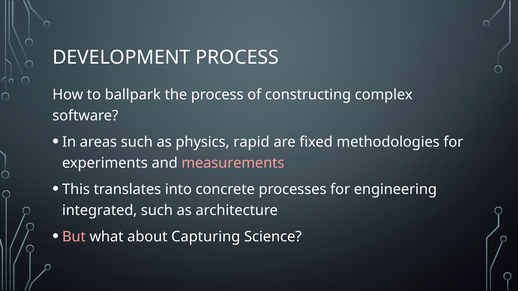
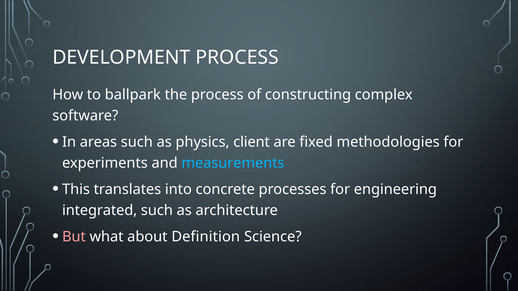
rapid: rapid -> client (252, 142)
measurements colour: pink -> light blue (233, 163)
Capturing: Capturing -> Definition (206, 237)
